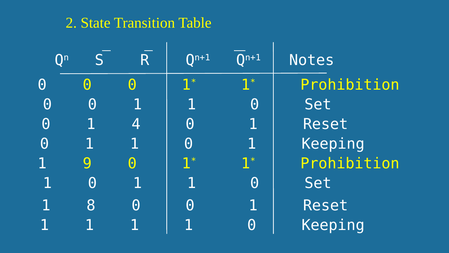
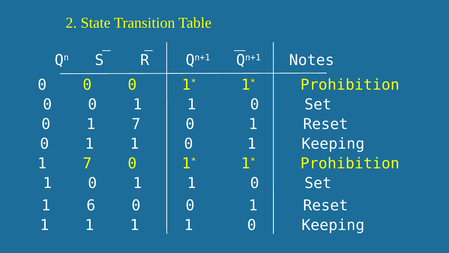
0 1 4: 4 -> 7 (136, 124)
9: 9 -> 7 (87, 163)
8: 8 -> 6 (91, 205)
